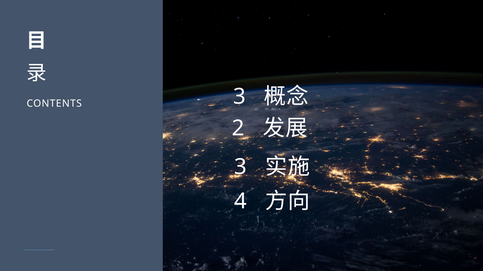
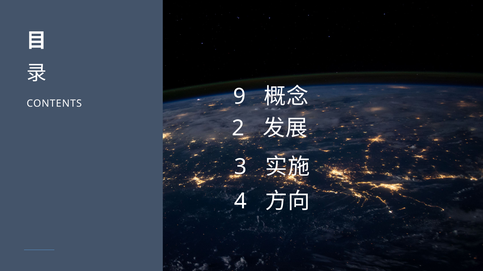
CONTENTS 3: 3 -> 9 (239, 97)
